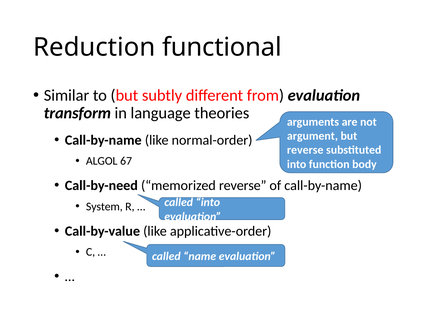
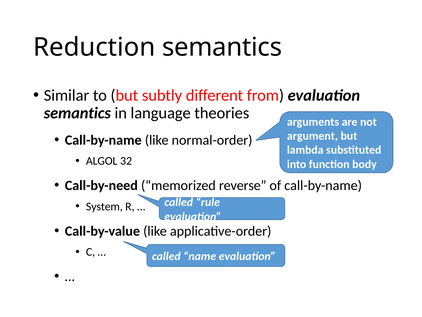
Reduction functional: functional -> semantics (222, 47)
transform: transform -> semantics (77, 113)
reverse: reverse -> lambda (305, 150)
67: 67 -> 32 (126, 161)
called into: into -> rule (208, 202)
